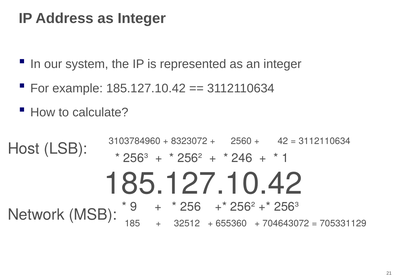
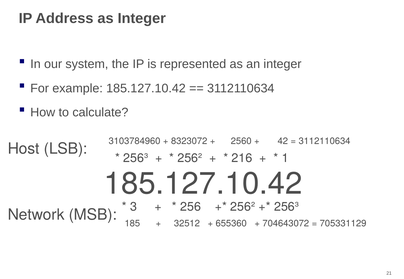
246: 246 -> 216 (242, 158)
9: 9 -> 3 (134, 207)
